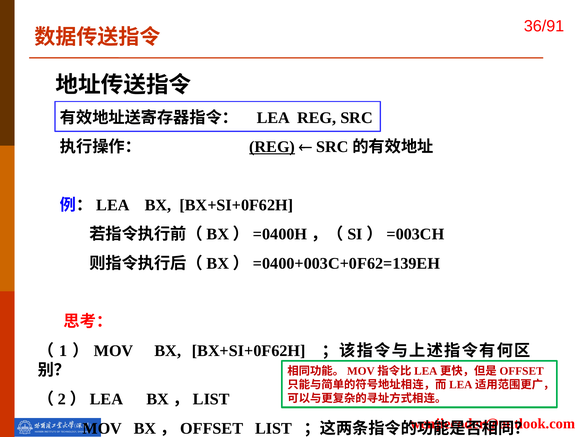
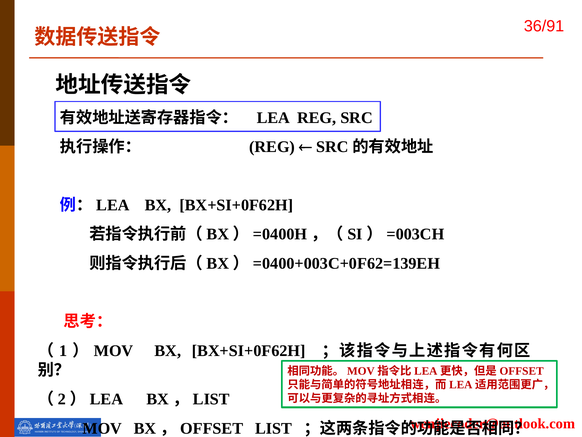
REG underline: present -> none (272, 147)
